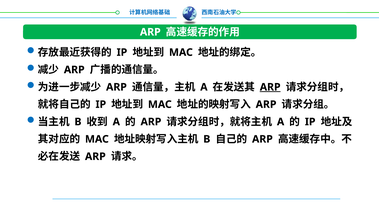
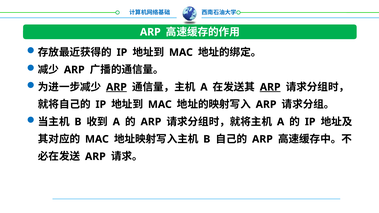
ARP underline: none -> present (116, 87)
